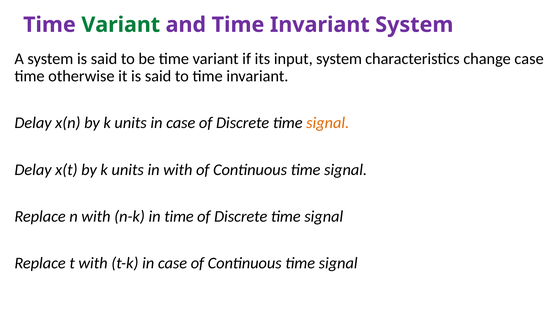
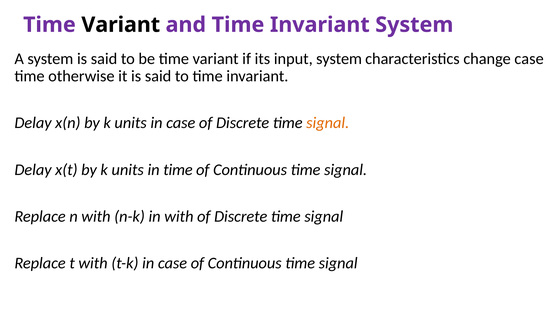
Variant colour: green -> black (121, 25)
in with: with -> time (178, 170)
in time: time -> with (179, 217)
